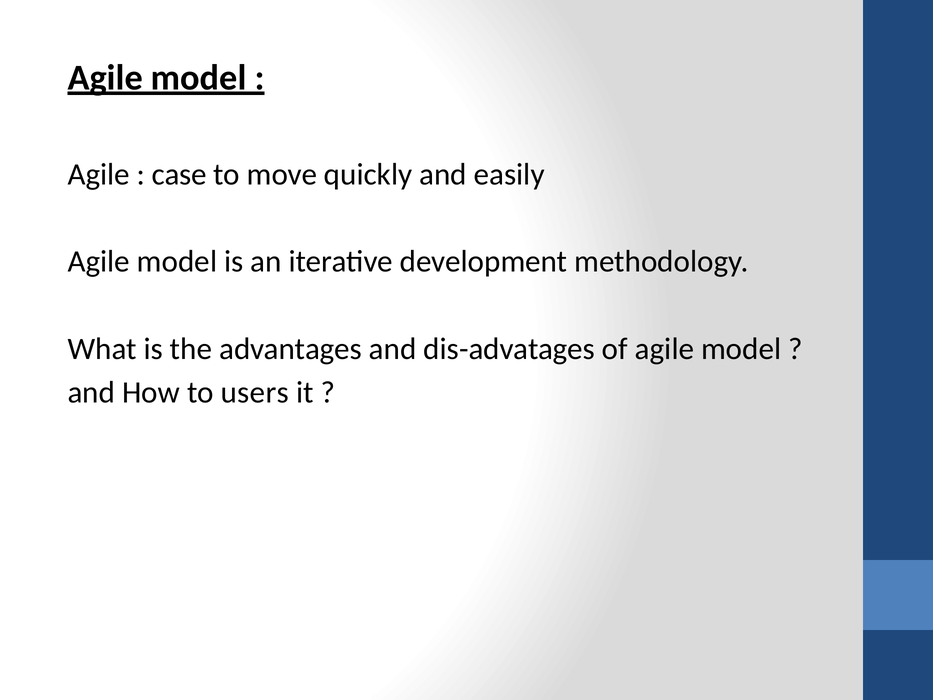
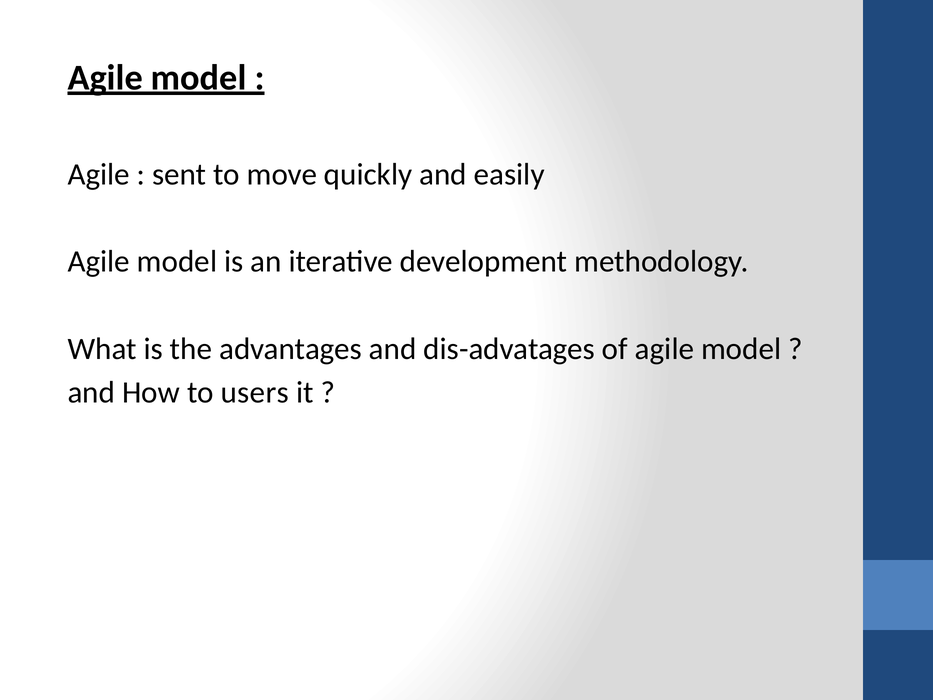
case: case -> sent (179, 175)
